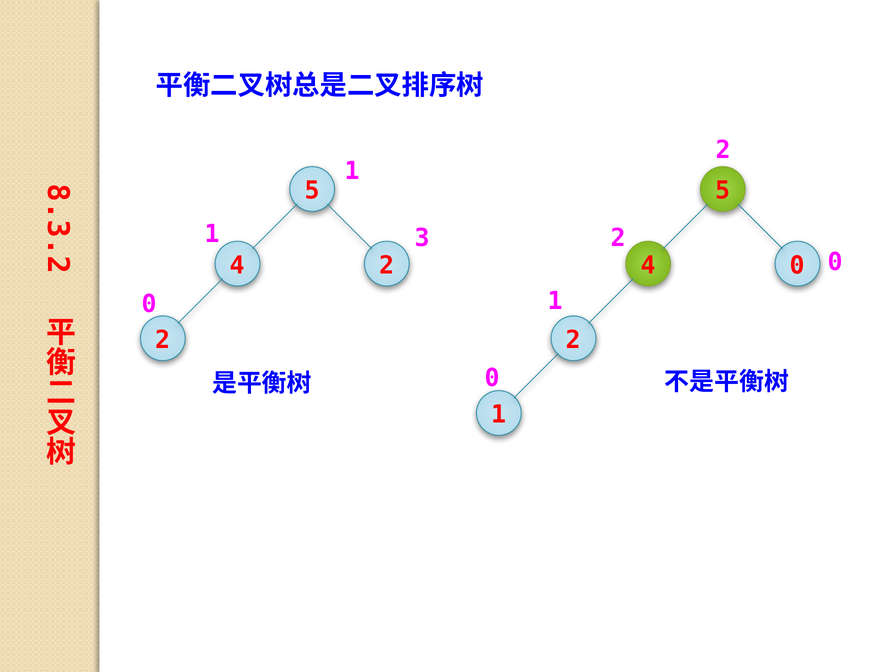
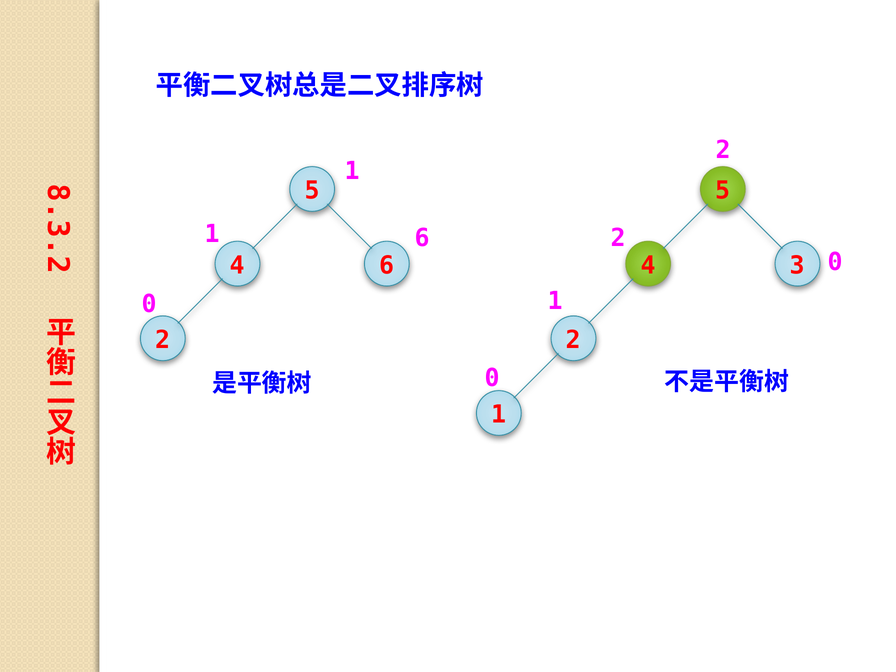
1 3: 3 -> 6 (422, 238)
4 2: 2 -> 6 (387, 265)
4 0: 0 -> 3 (797, 265)
